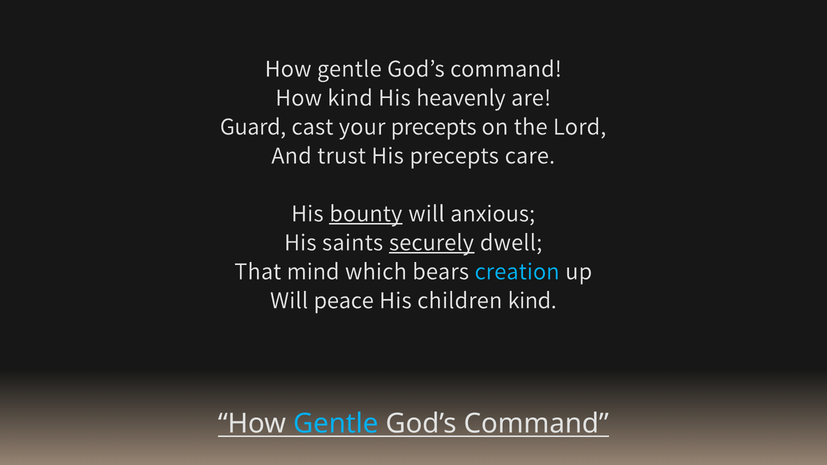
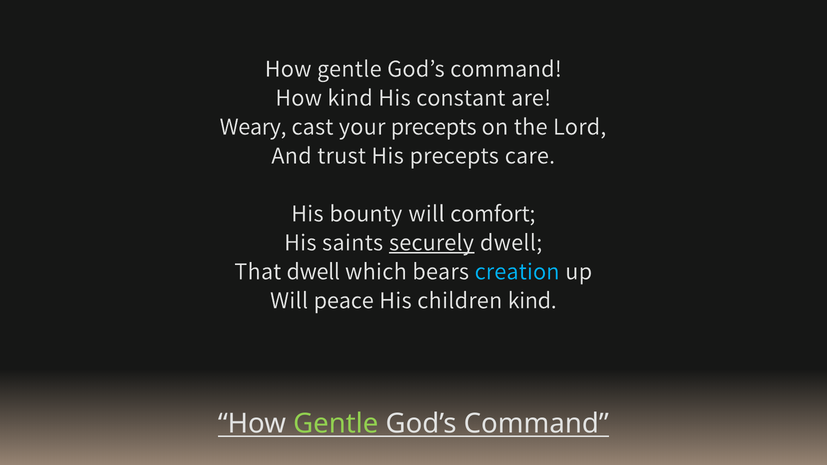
heavenly: heavenly -> constant (461, 98)
Guard: Guard -> Weary (253, 127)
bounty underline: present -> none (366, 213)
anxious: anxious -> comfort (493, 213)
That mind: mind -> dwell (313, 271)
Gentle colour: light blue -> light green (336, 424)
